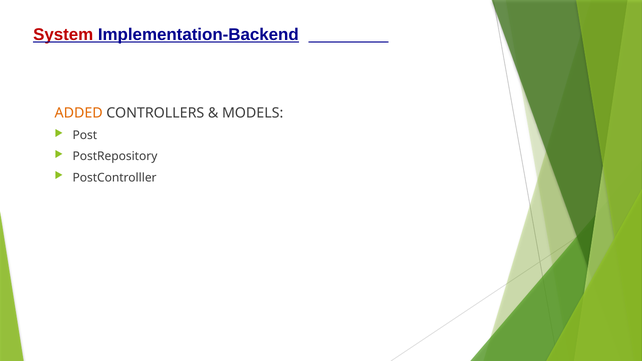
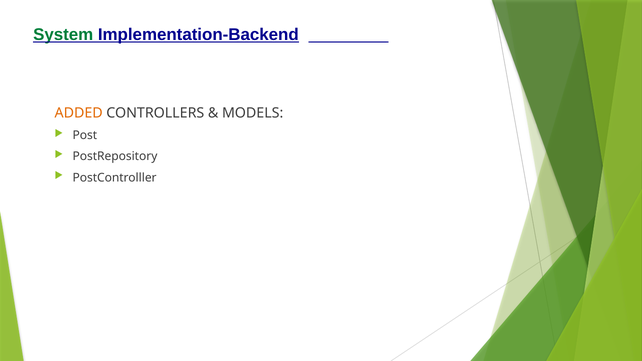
System colour: red -> green (63, 35)
